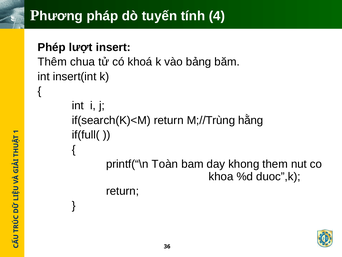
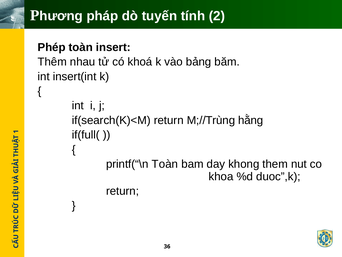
4: 4 -> 2 (217, 16)
Phép lượt: lượt -> toàn (81, 47)
chua: chua -> nhau (83, 62)
